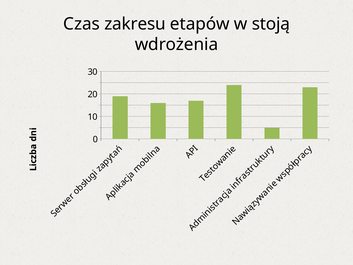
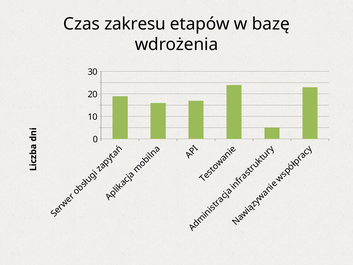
stoją: stoją -> bazę (271, 24)
